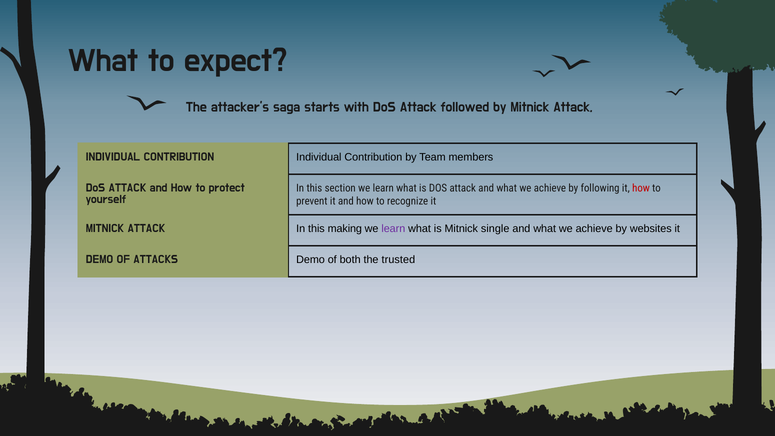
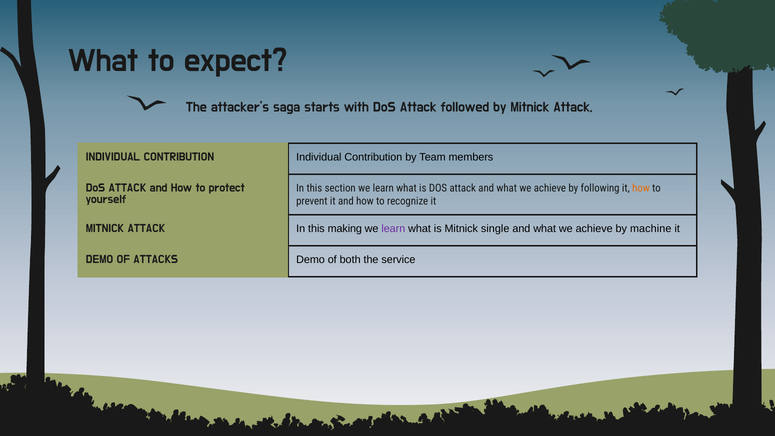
how colour: red -> orange (641, 188)
websites: websites -> machine (651, 229)
trusted: trusted -> service (398, 260)
